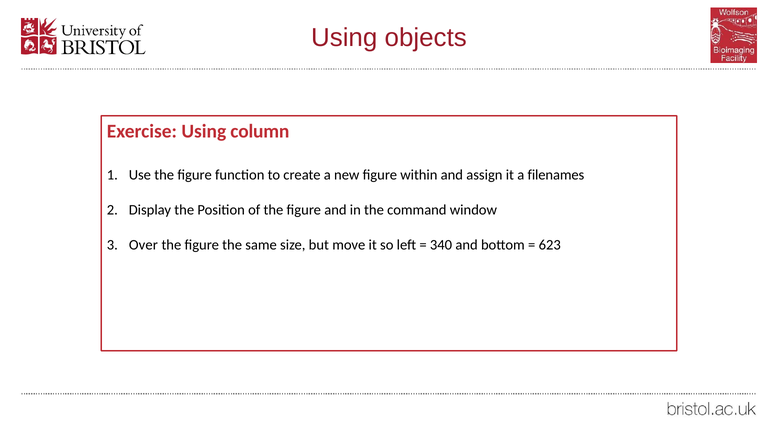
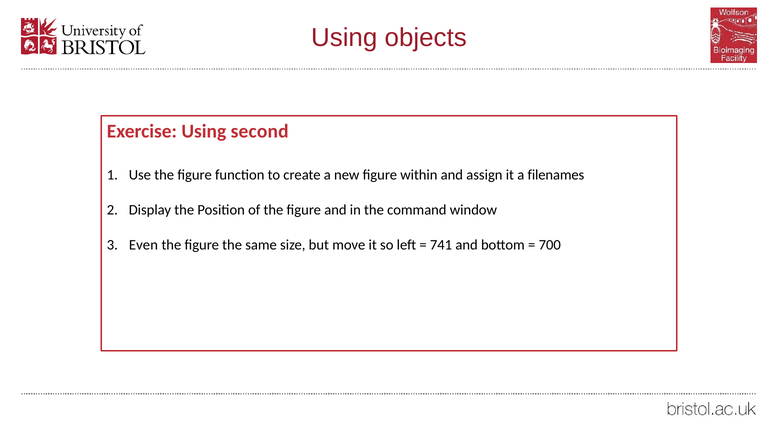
column: column -> second (260, 131)
Over: Over -> Even (143, 245)
340: 340 -> 741 (441, 245)
623: 623 -> 700 (550, 245)
